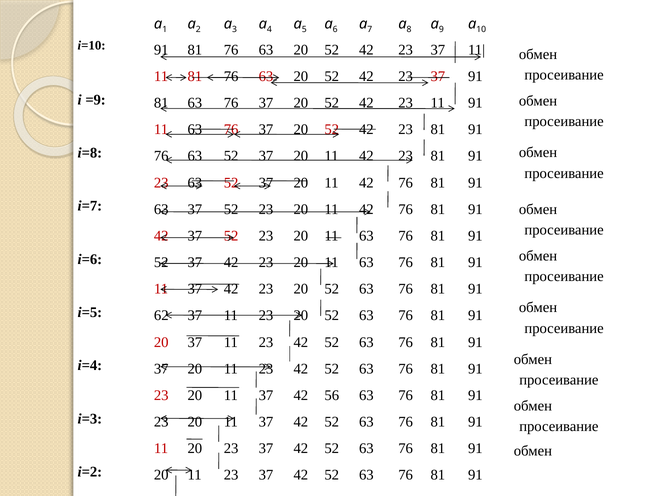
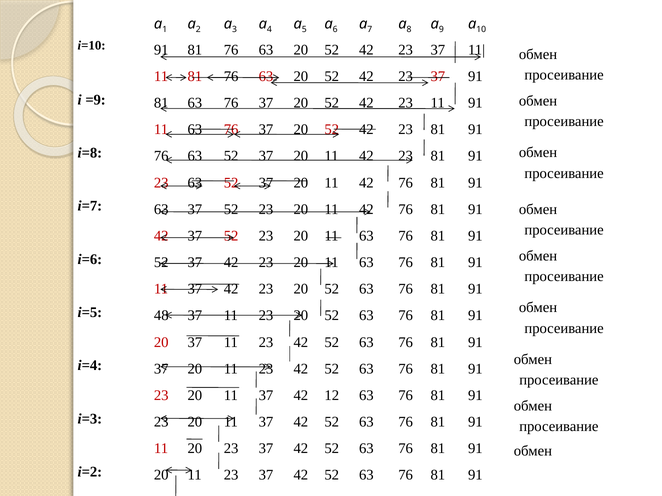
62: 62 -> 48 (161, 316)
56: 56 -> 12 (332, 396)
